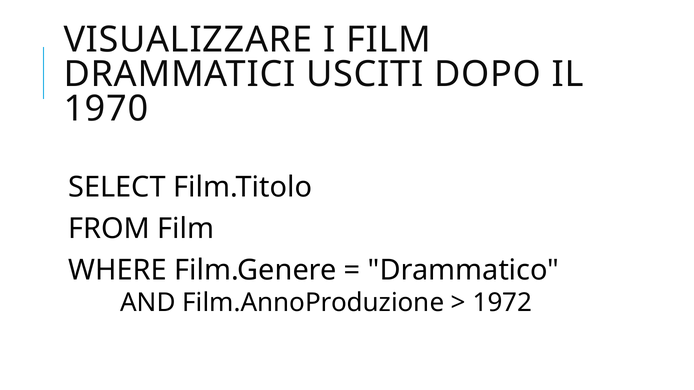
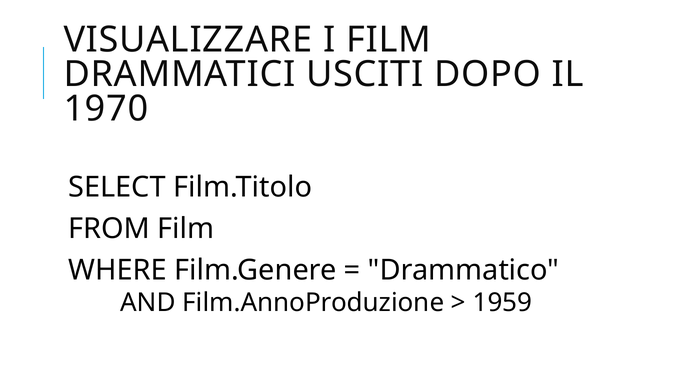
1972: 1972 -> 1959 (502, 303)
